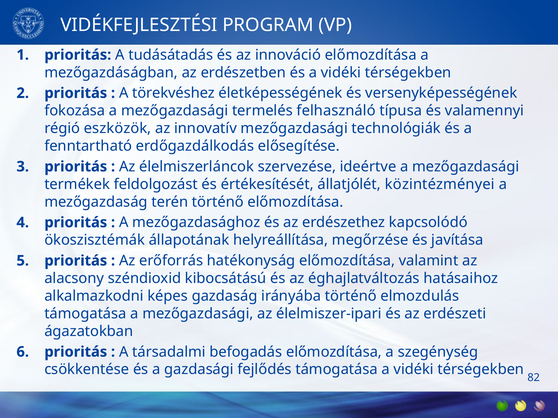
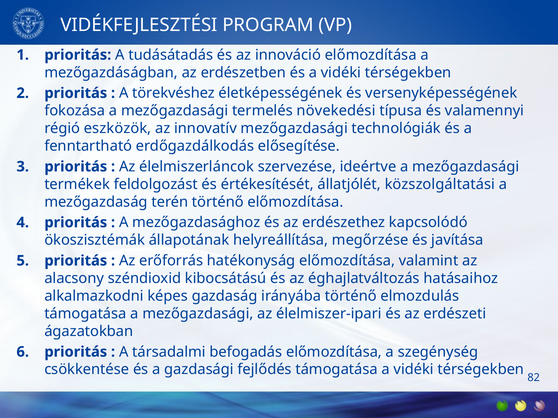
felhasználó: felhasználó -> növekedési (336, 111)
közintézményei: közintézményei -> közszolgáltatási (440, 184)
